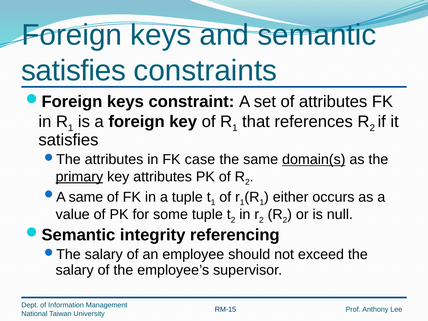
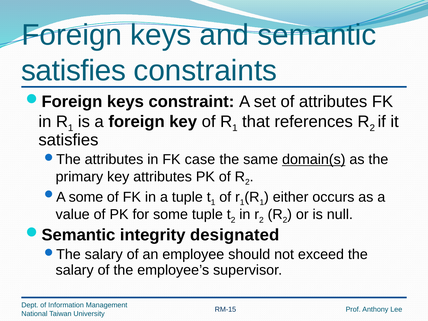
primary underline: present -> none (79, 177)
same: same -> some (86, 197)
referencing: referencing -> designated (235, 235)
